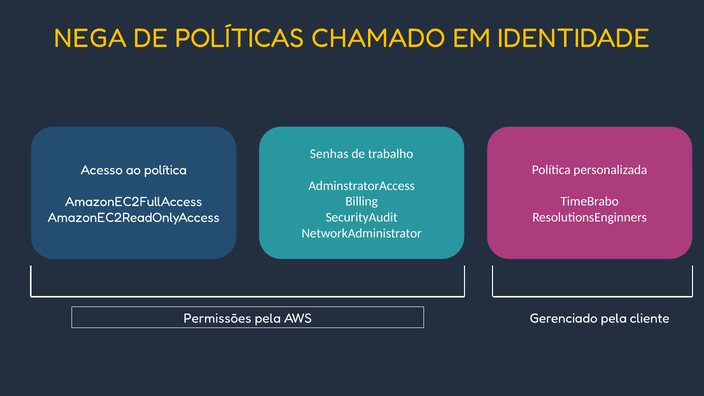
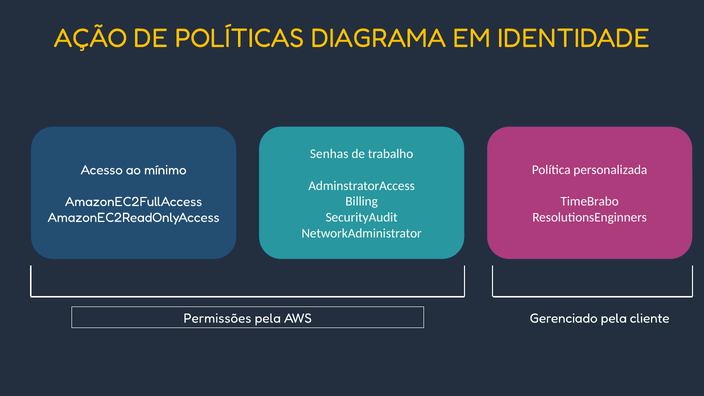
NEGA: NEGA -> AÇÃO (90, 38)
CHAMADO: CHAMADO -> DIAGRAMA (378, 38)
ao política: política -> mínimo (165, 170)
